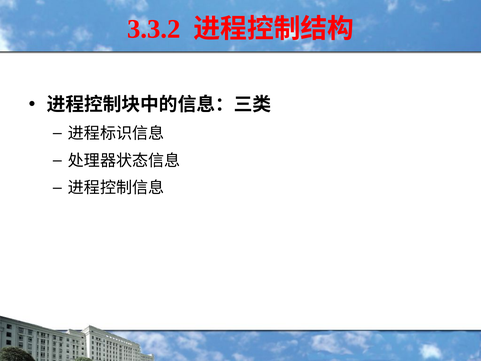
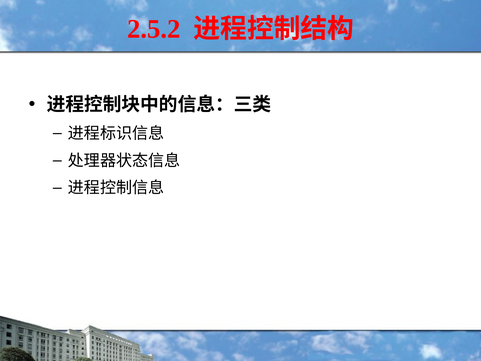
3.3.2: 3.3.2 -> 2.5.2 (154, 29)
